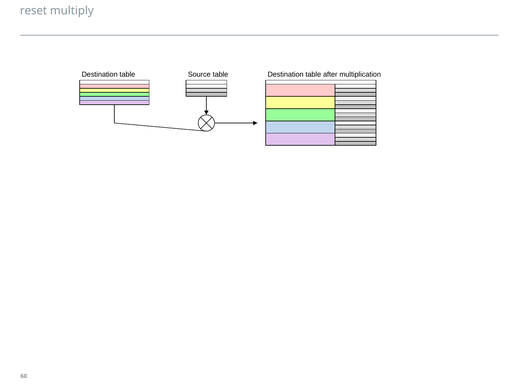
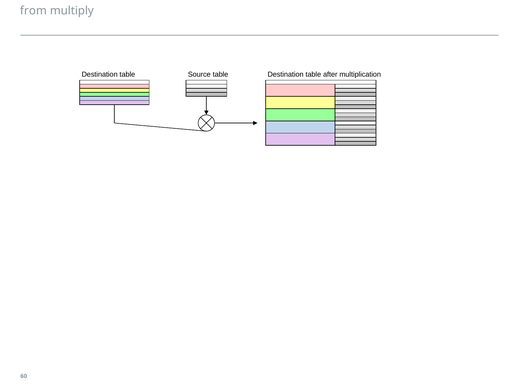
reset: reset -> from (33, 11)
